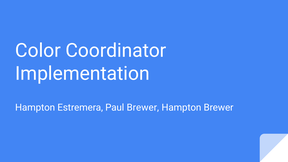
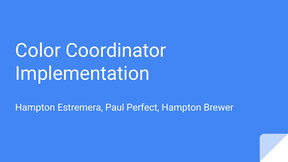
Paul Brewer: Brewer -> Perfect (143, 108)
